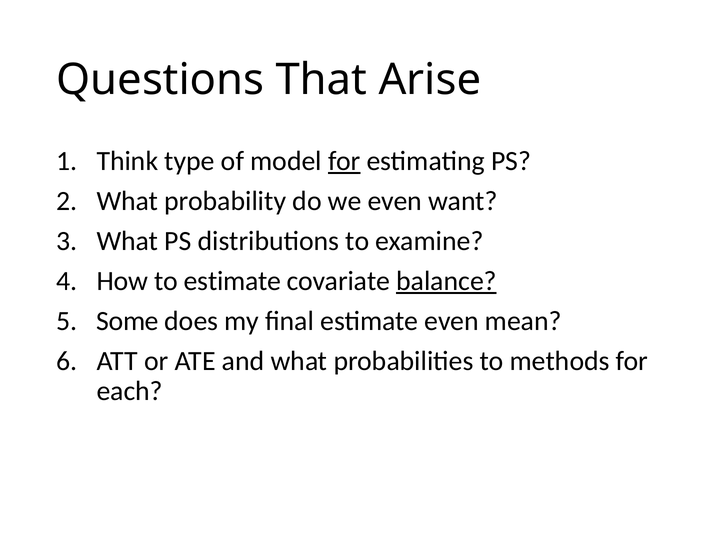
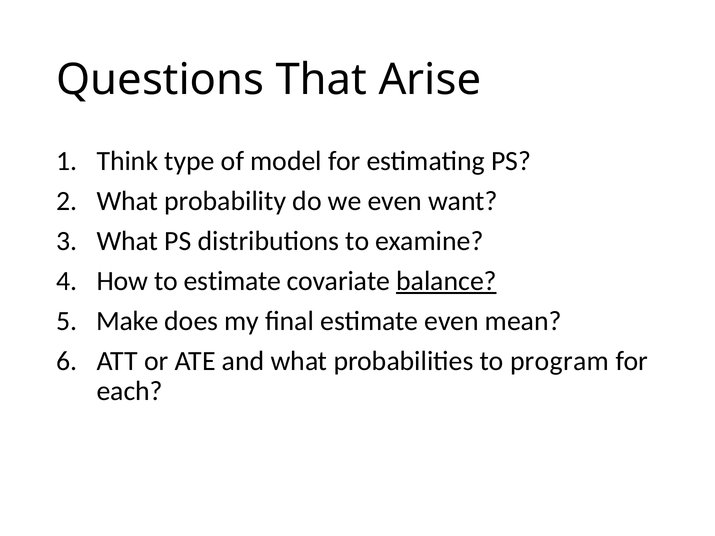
for underline: present -> none (344, 161)
Some: Some -> Make (127, 321)
methods: methods -> program (560, 361)
